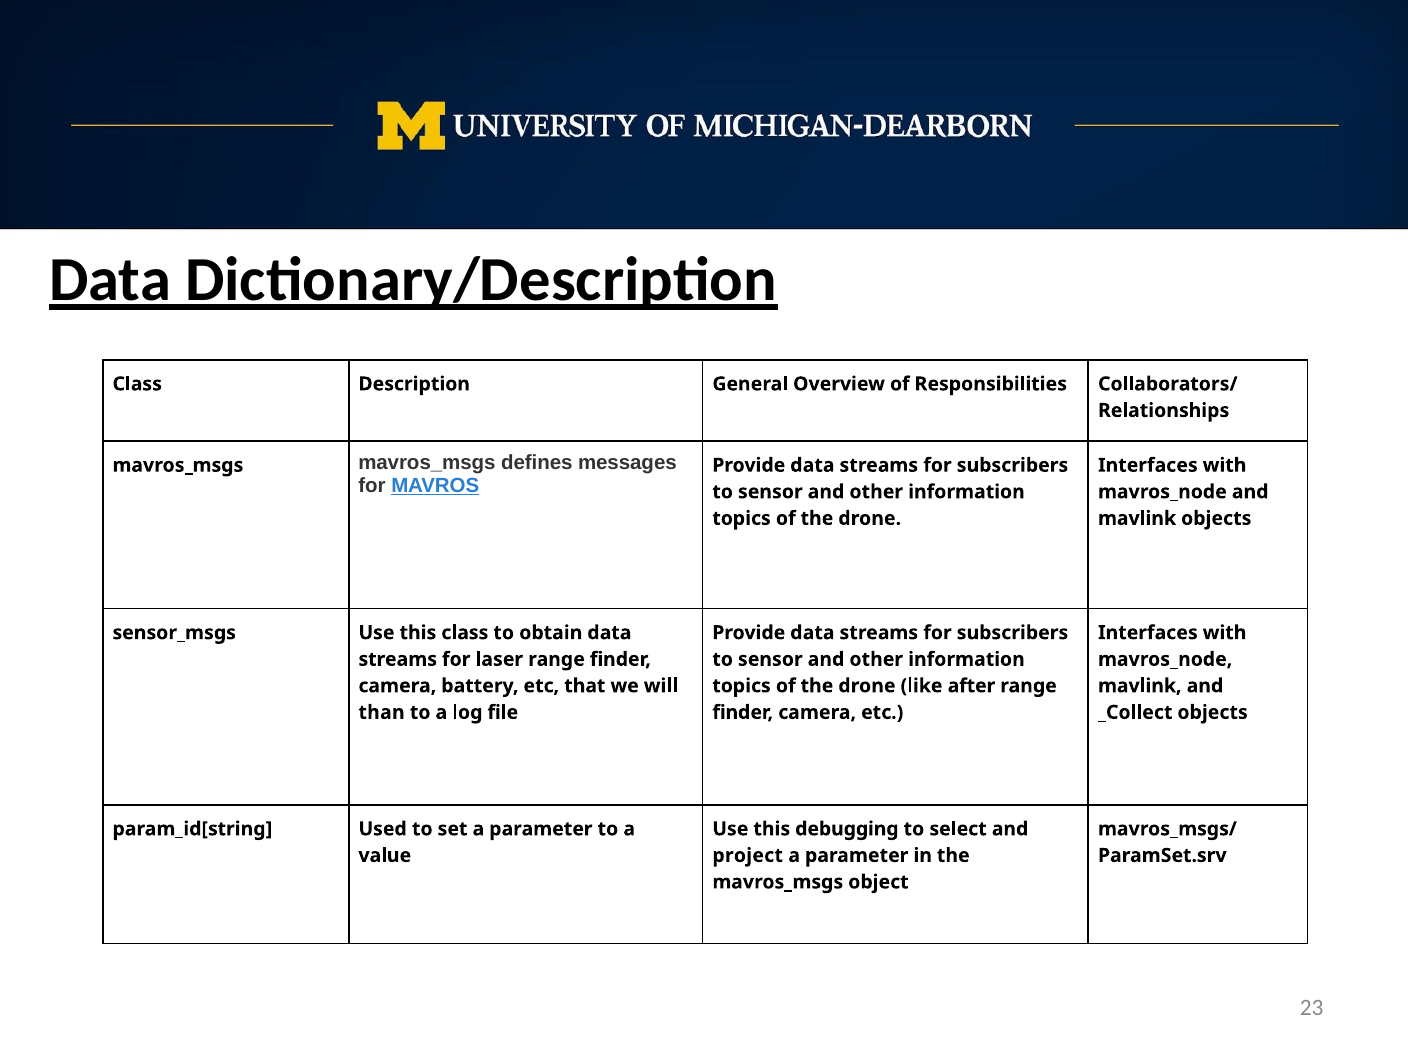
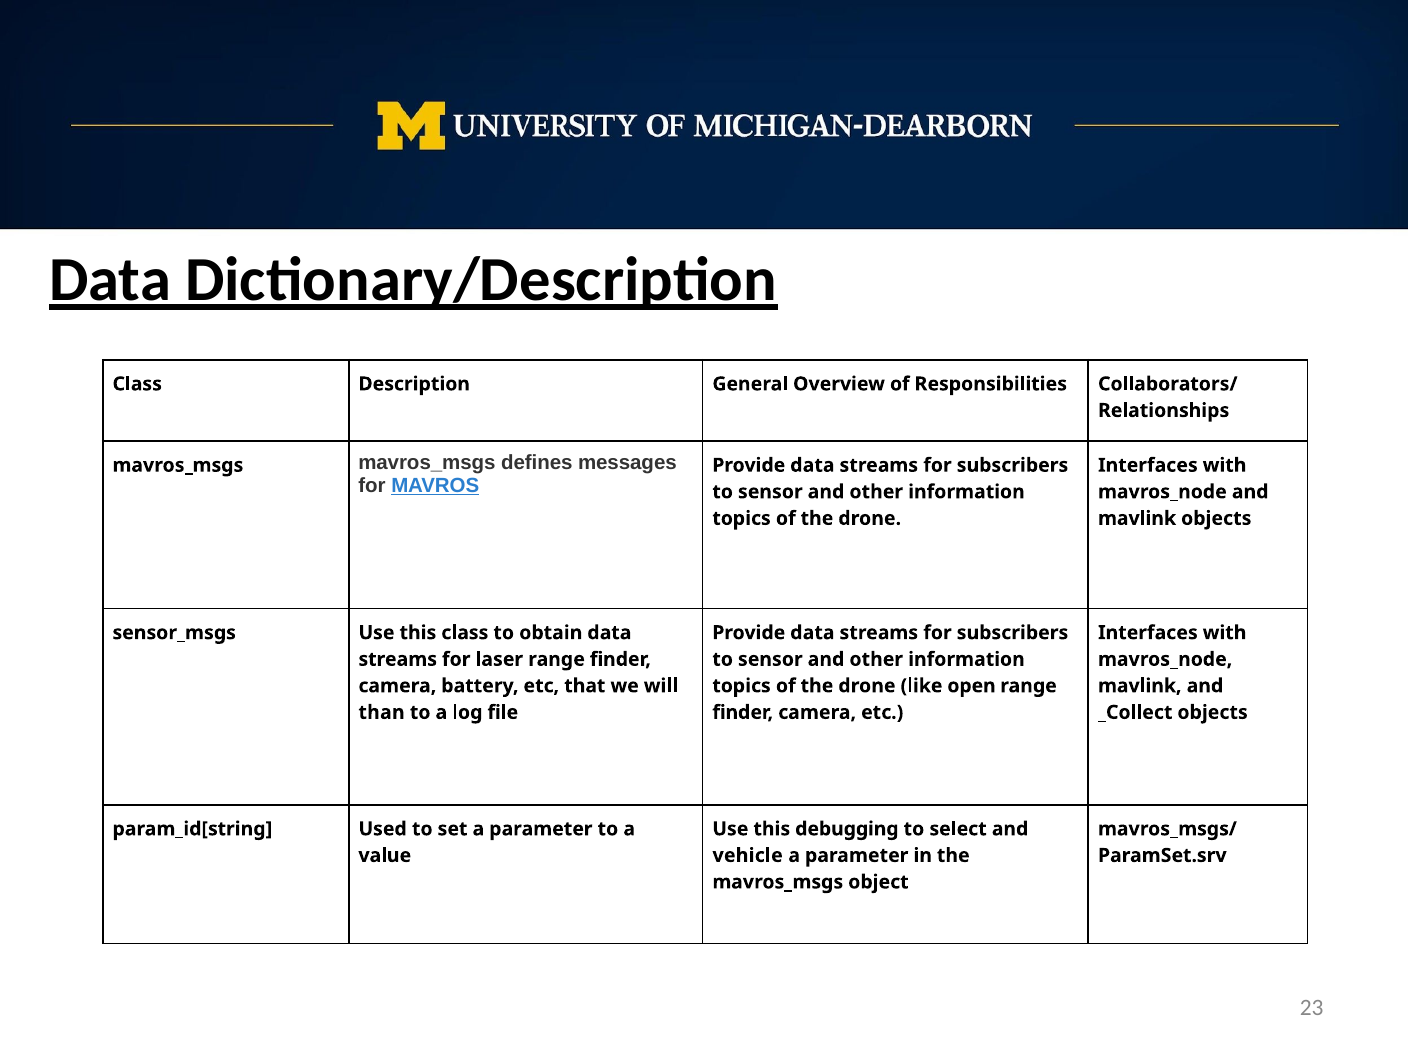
after: after -> open (972, 686)
project: project -> vehicle (748, 855)
